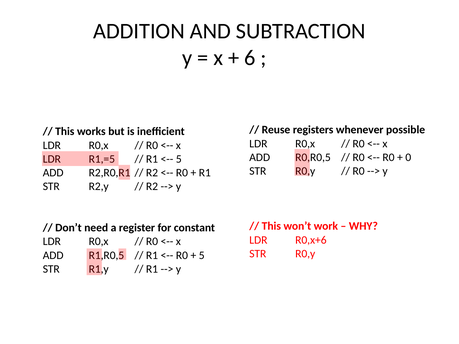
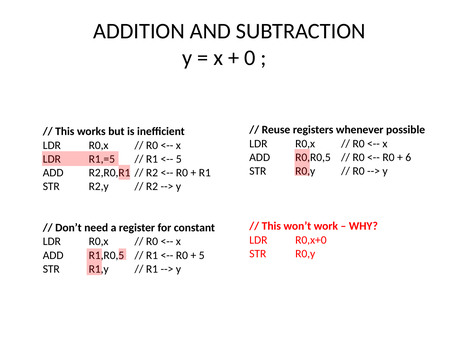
6: 6 -> 0 (250, 58)
0: 0 -> 6 (408, 157)
R0,x+6: R0,x+6 -> R0,x+0 (311, 240)
